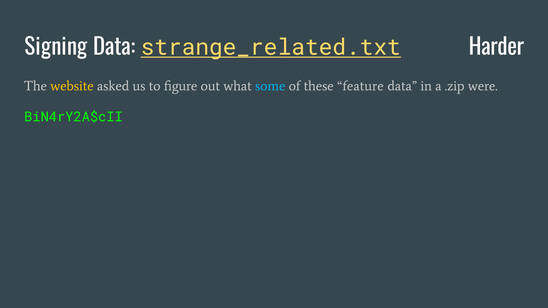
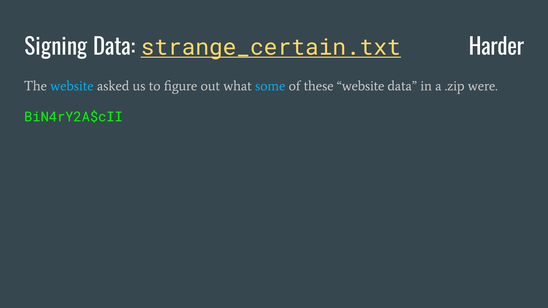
strange_related.txt: strange_related.txt -> strange_certain.txt (271, 47)
website colour: yellow -> light blue (72, 86)
these feature: feature -> website (361, 86)
